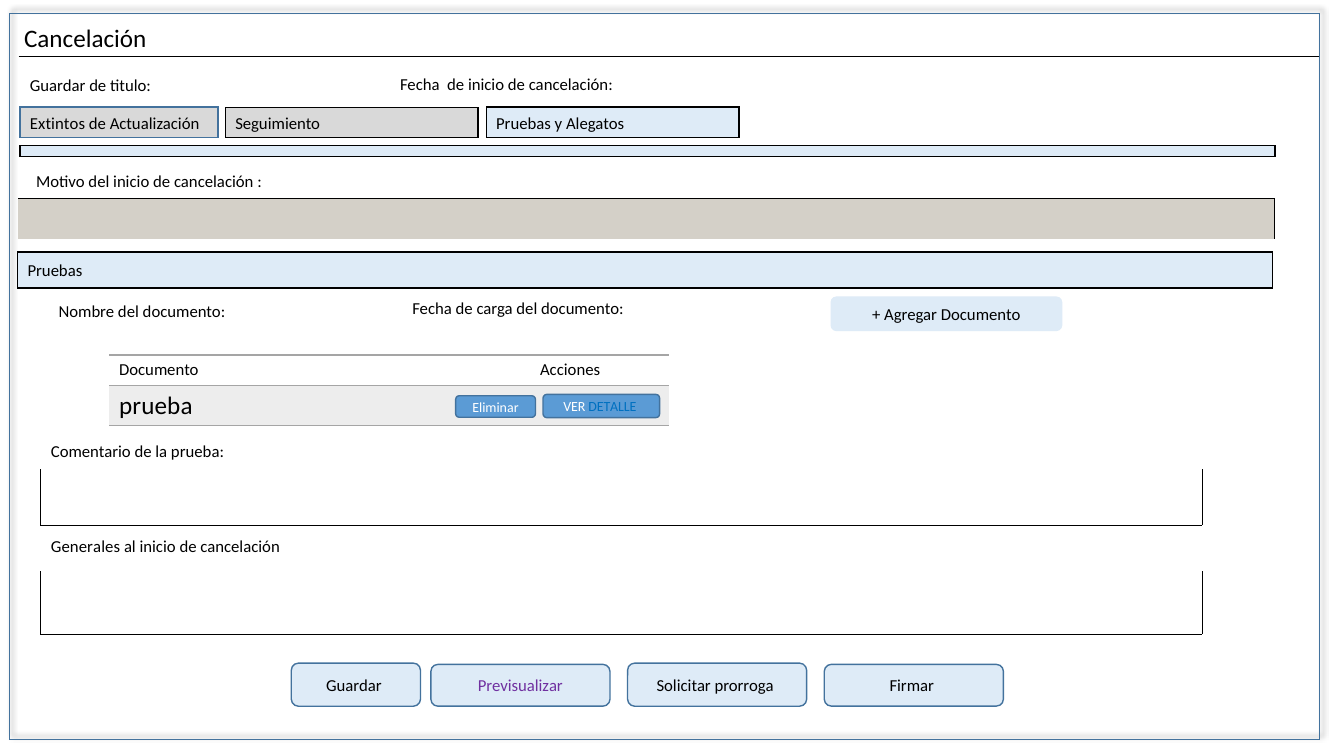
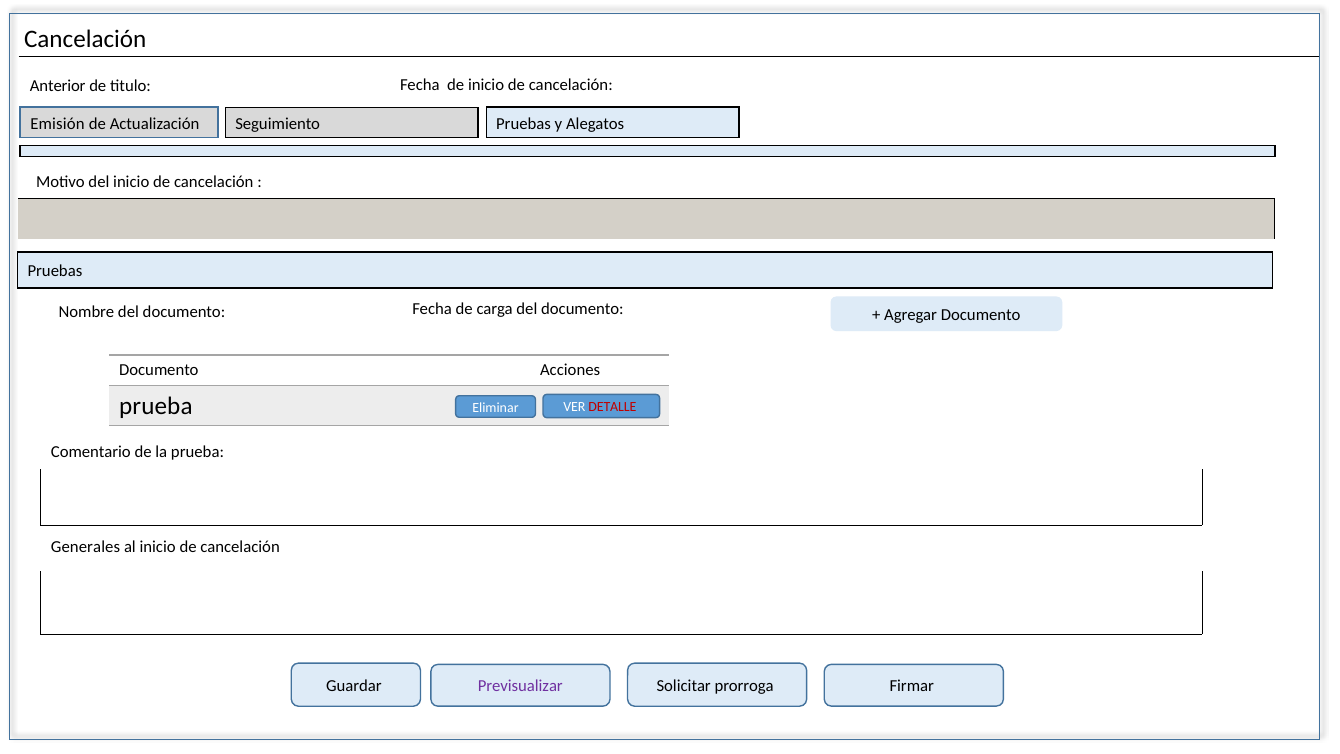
Guardar: Guardar -> Anterior (58, 86)
Extintos: Extintos -> Emisión (57, 123)
DETALLE colour: blue -> red (612, 407)
